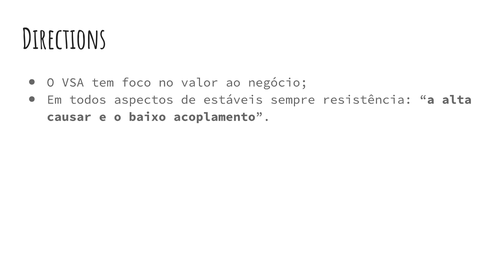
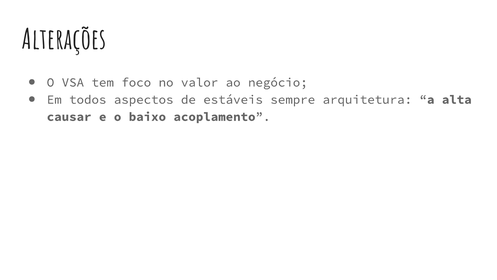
Directions: Directions -> Alterações (64, 40)
resistência: resistência -> arquitetura (367, 99)
